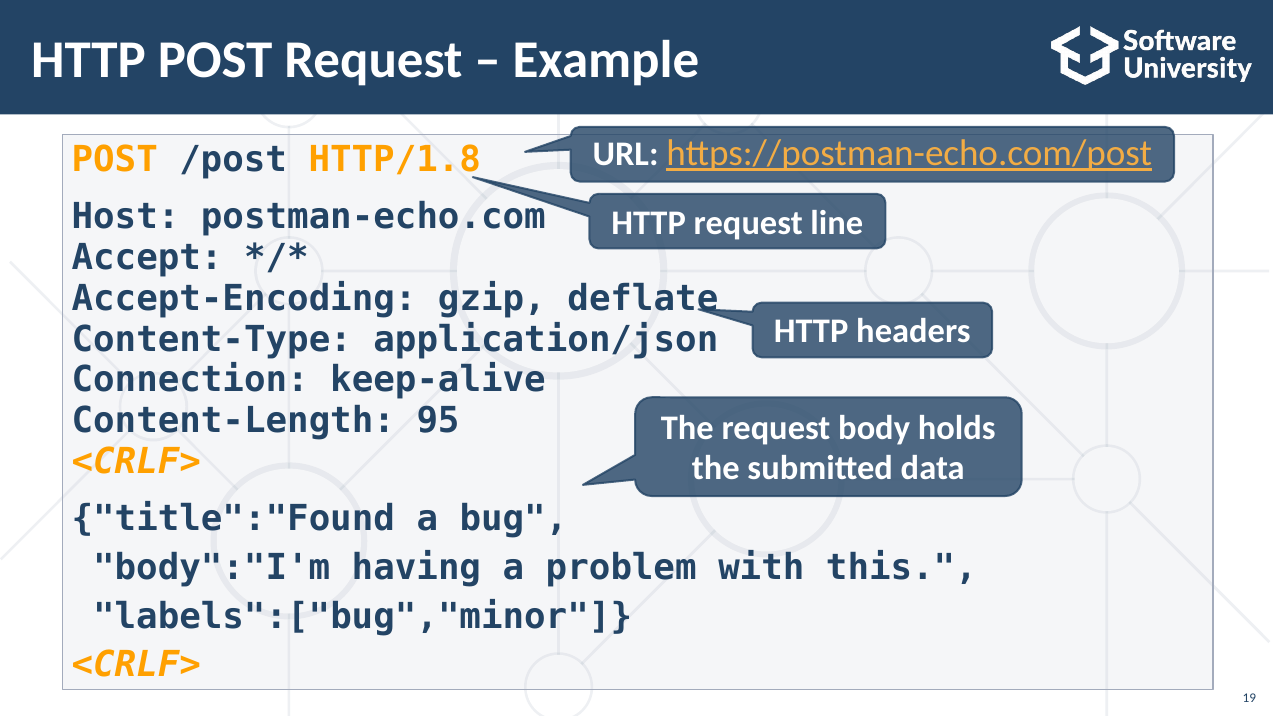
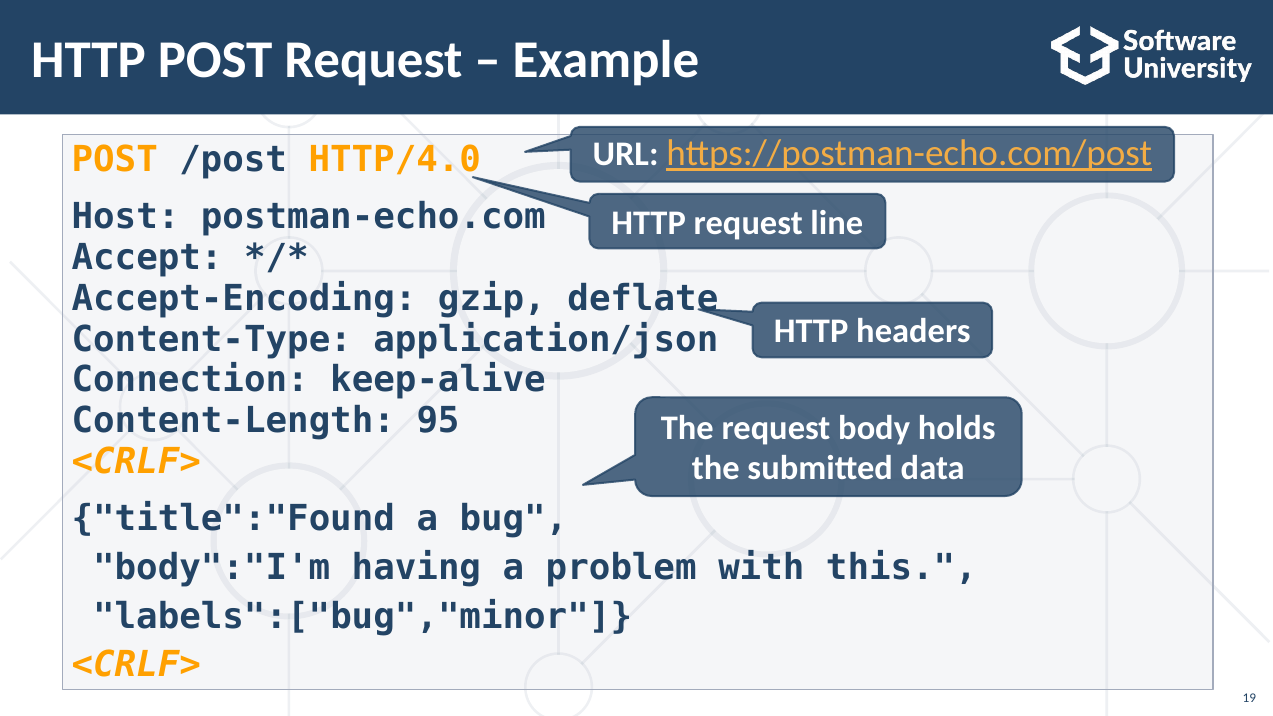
HTTP/1.8: HTTP/1.8 -> HTTP/4.0 (395, 160)
